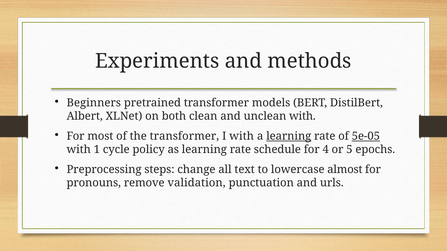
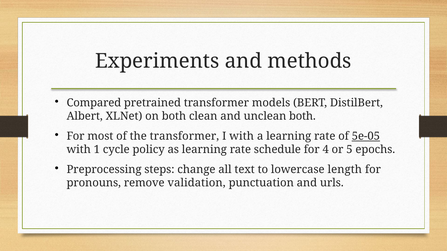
Beginners: Beginners -> Compared (94, 103)
unclean with: with -> both (302, 116)
learning underline: present -> none (289, 136)
almost: almost -> length (345, 170)
